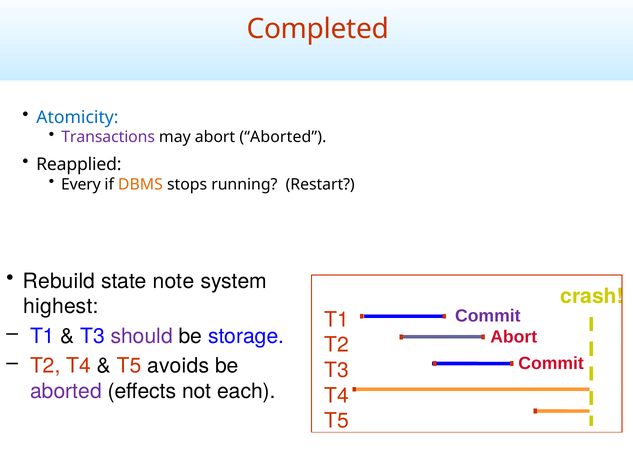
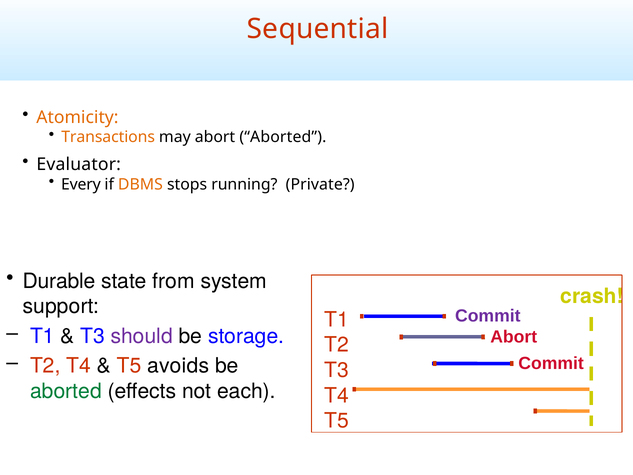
Completed: Completed -> Sequential (318, 29)
Atomicity colour: blue -> orange (77, 117)
Transactions colour: purple -> orange (108, 137)
Reapplied: Reapplied -> Evaluator (79, 164)
Restart: Restart -> Private (320, 184)
Rebuild: Rebuild -> Durable (59, 281)
note: note -> from (174, 281)
highest: highest -> support (61, 306)
aborted colour: purple -> green (66, 391)
